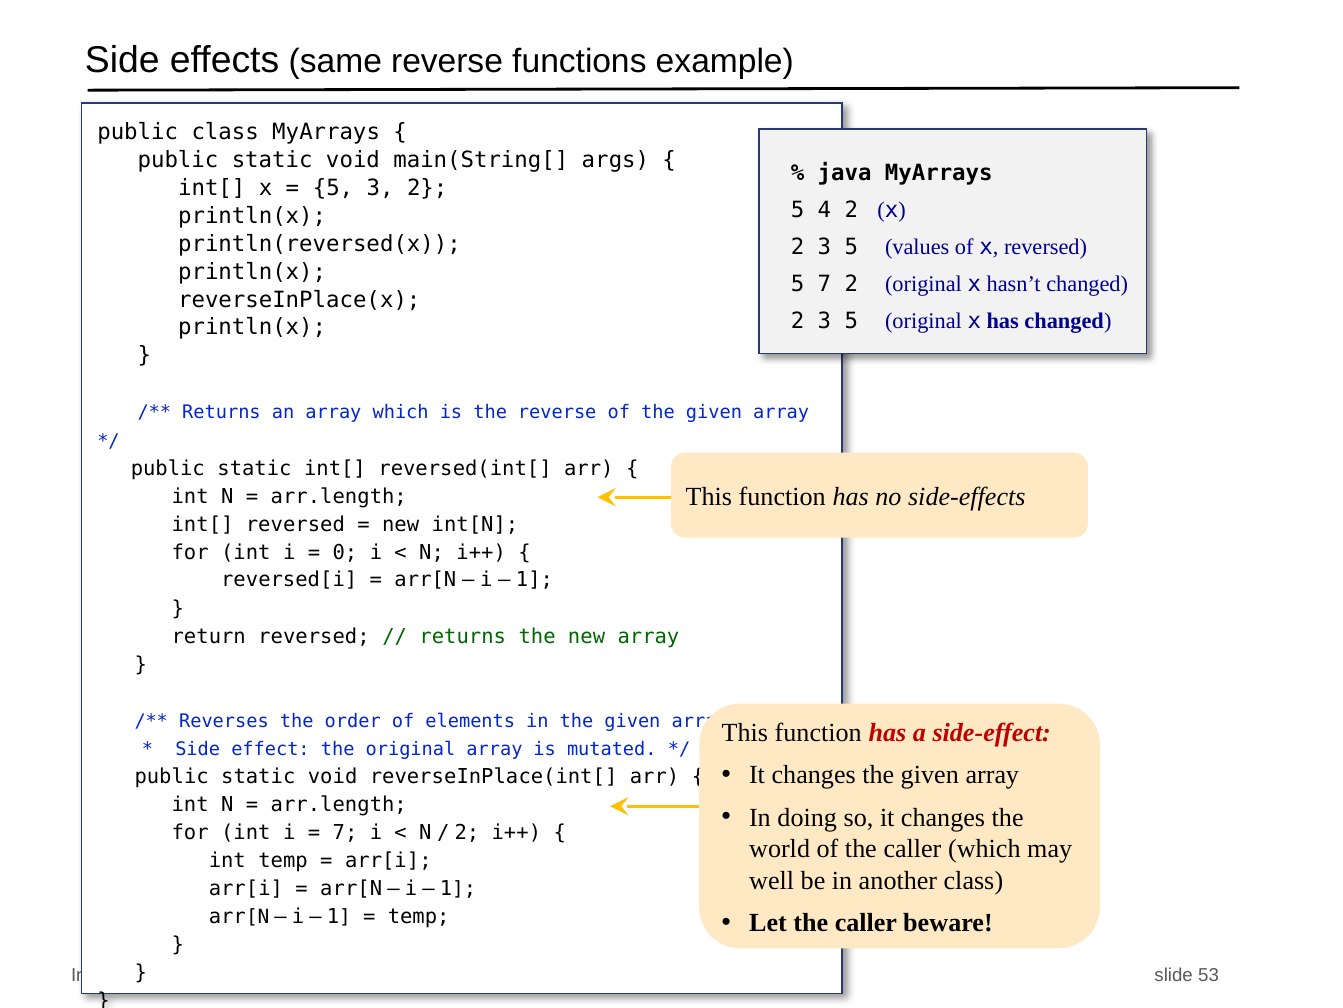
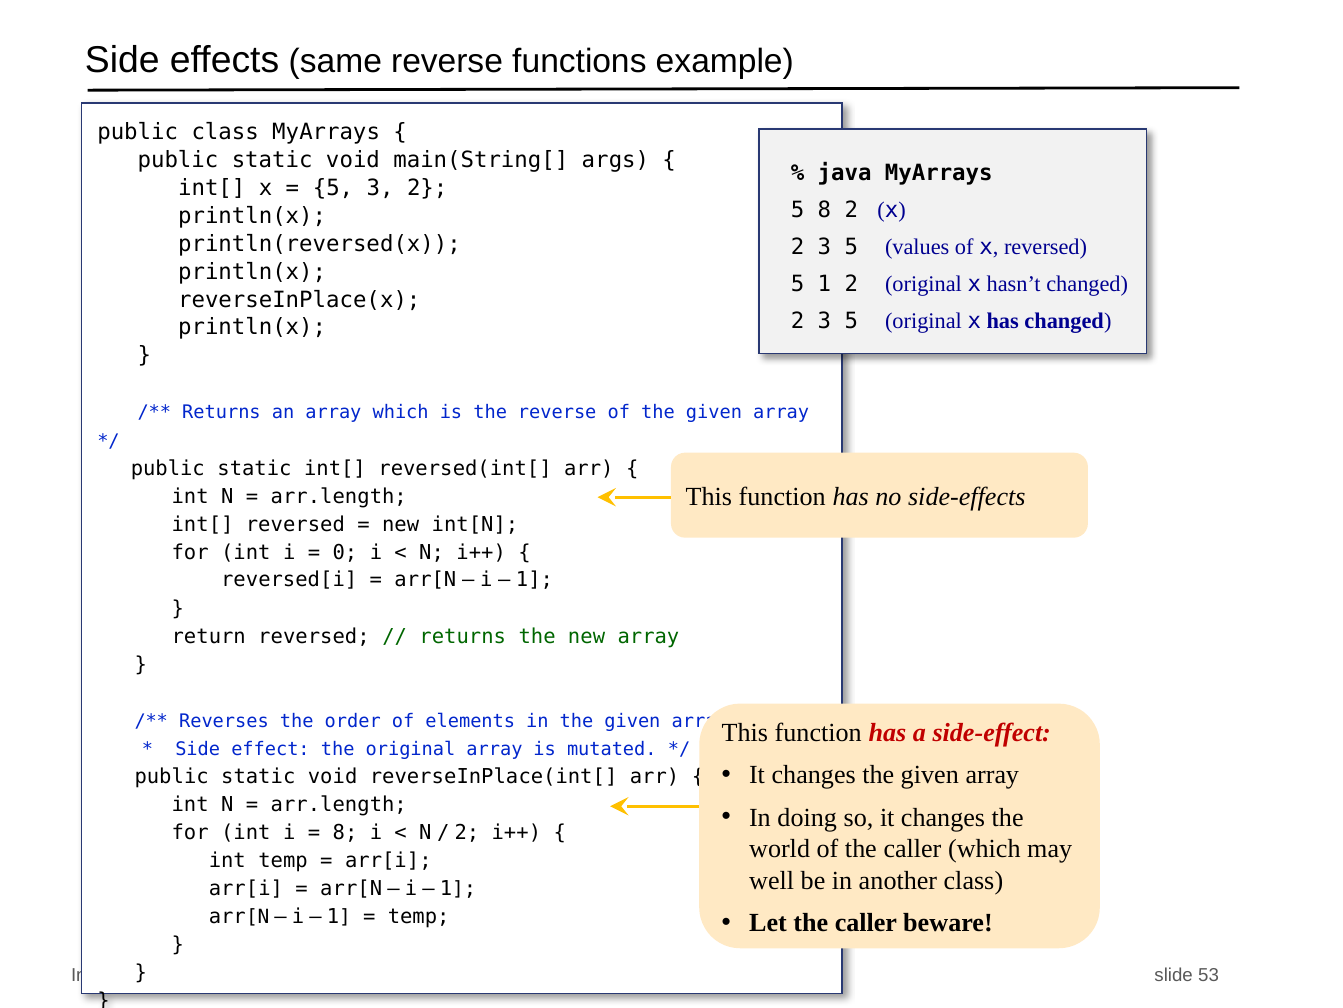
5 4: 4 -> 8 (824, 210)
5 7: 7 -> 1 (824, 284)
7: 7 -> 8 (345, 832)
